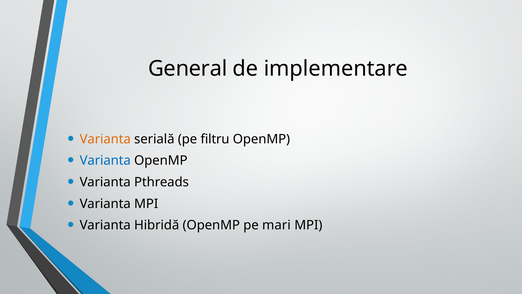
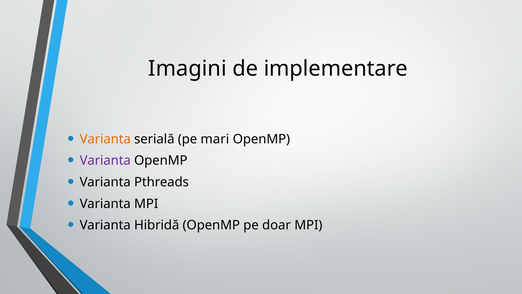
General: General -> Imagini (188, 68)
filtru: filtru -> mari (215, 139)
Varianta colour: blue -> purple (105, 160)
mari: mari -> doar (276, 225)
